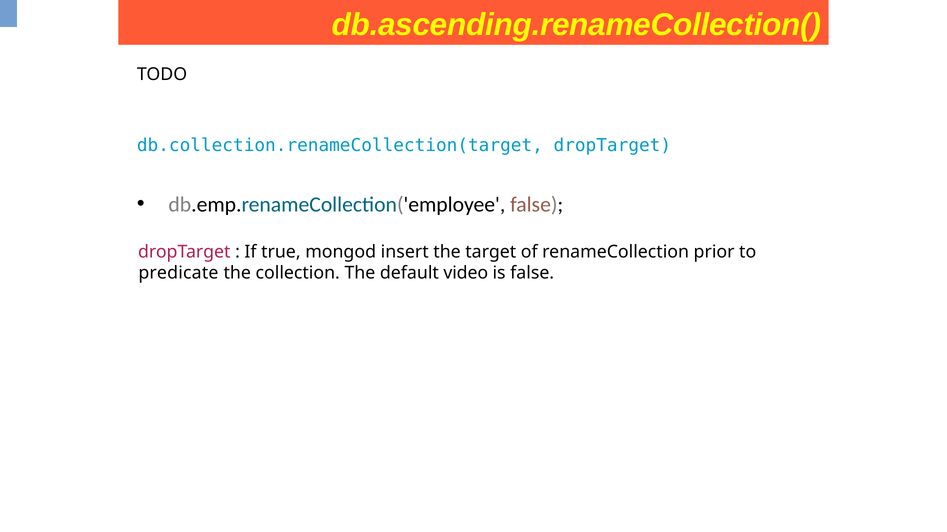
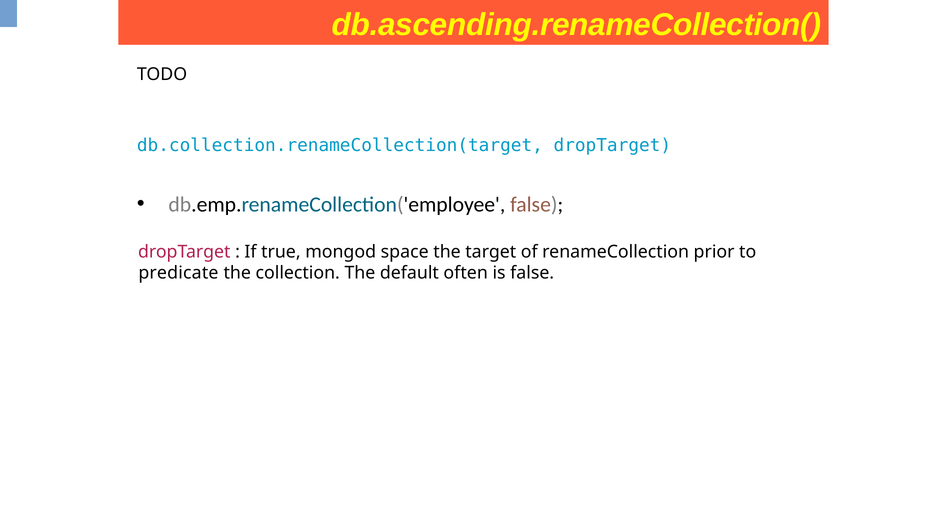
insert: insert -> space (405, 252)
video: video -> often (466, 273)
